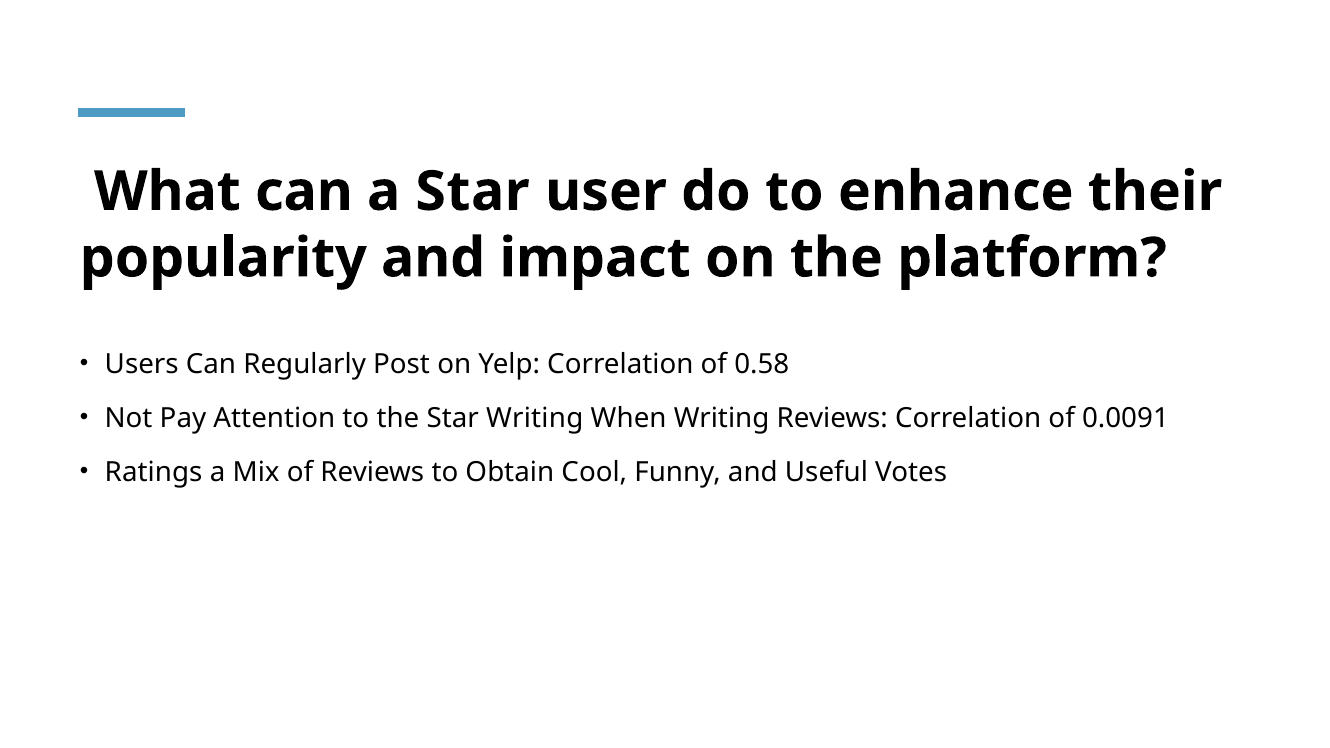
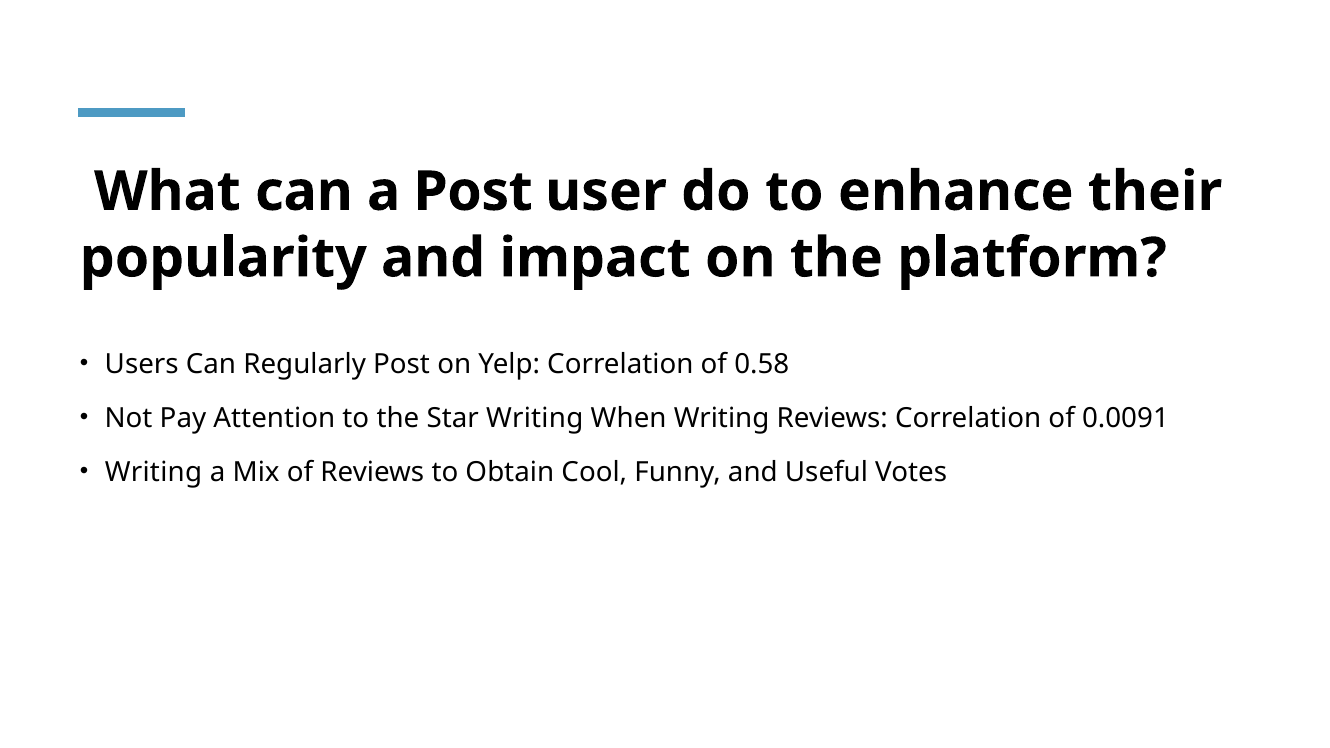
a Star: Star -> Post (473, 192)
Ratings: Ratings -> Writing (153, 472)
